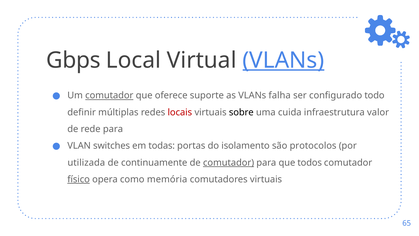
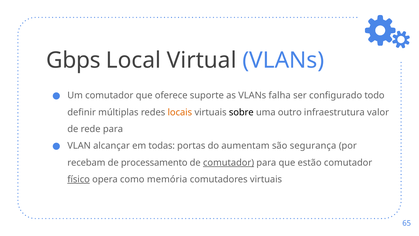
VLANs underline: present -> none (283, 60)
comutador underline: present -> none (109, 95)
locais colour: red -> orange (180, 112)
cuida: cuida -> outro (290, 112)
switches: switches -> alcançar (112, 146)
isolamento: isolamento -> aumentam (245, 146)
protocolos: protocolos -> segurança (313, 146)
utilizada: utilizada -> recebam (86, 162)
continuamente: continuamente -> processamento (154, 162)
todos: todos -> estão (310, 162)
